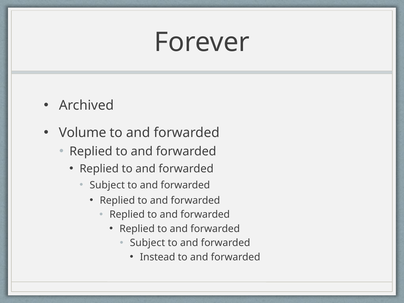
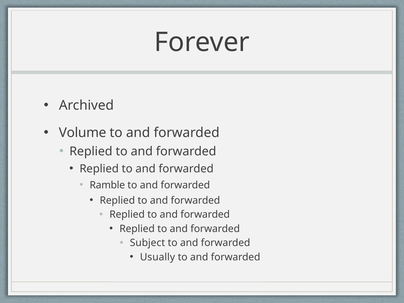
Subject: Subject -> Ramble (107, 185)
Instead: Instead -> Usually (157, 257)
